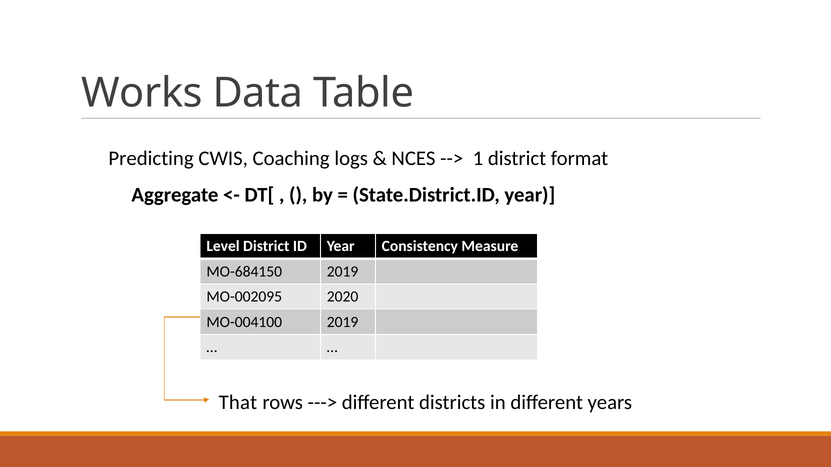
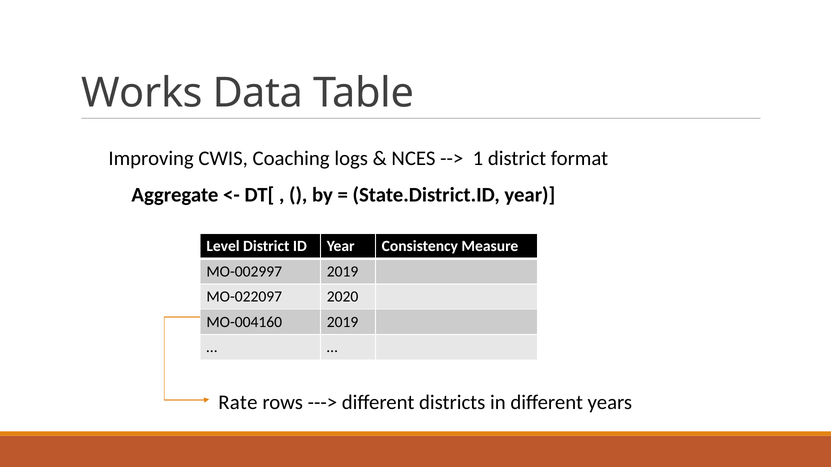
Predicting: Predicting -> Improving (151, 158)
MO-684150: MO-684150 -> MO-002997 (244, 272)
MO-002095: MO-002095 -> MO-022097 (244, 297)
MO-004100: MO-004100 -> MO-004160 (244, 322)
That: That -> Rate (238, 403)
